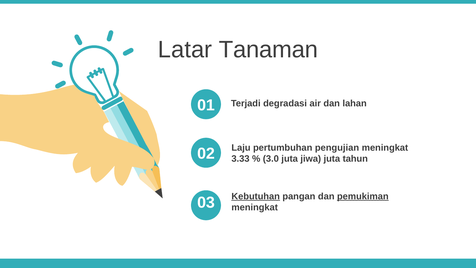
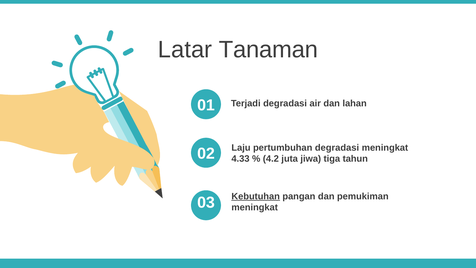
pertumbuhan pengujian: pengujian -> degradasi (337, 148)
3.33: 3.33 -> 4.33 (240, 159)
3.0: 3.0 -> 4.2 (271, 159)
jiwa juta: juta -> tiga (332, 159)
pemukiman underline: present -> none (363, 196)
